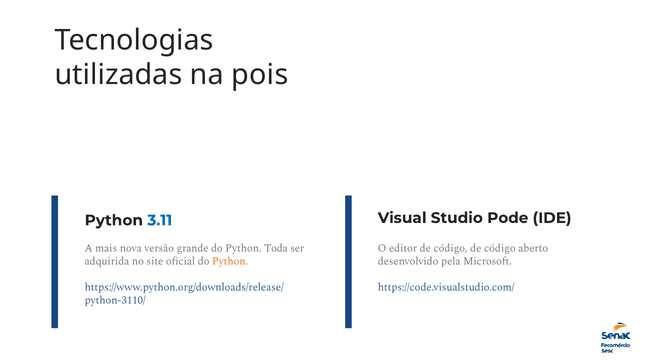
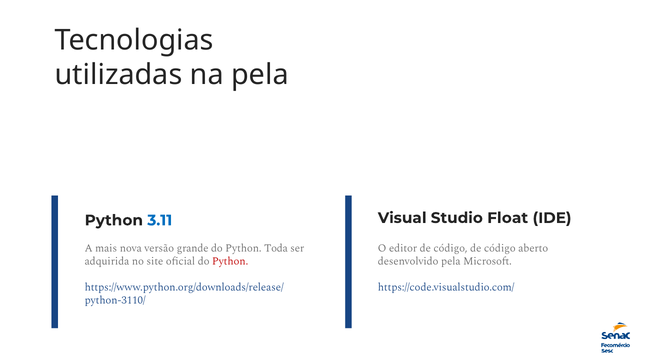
na pois: pois -> pela (260, 75)
Pode: Pode -> Float (508, 218)
Python colour: orange -> red (230, 261)
